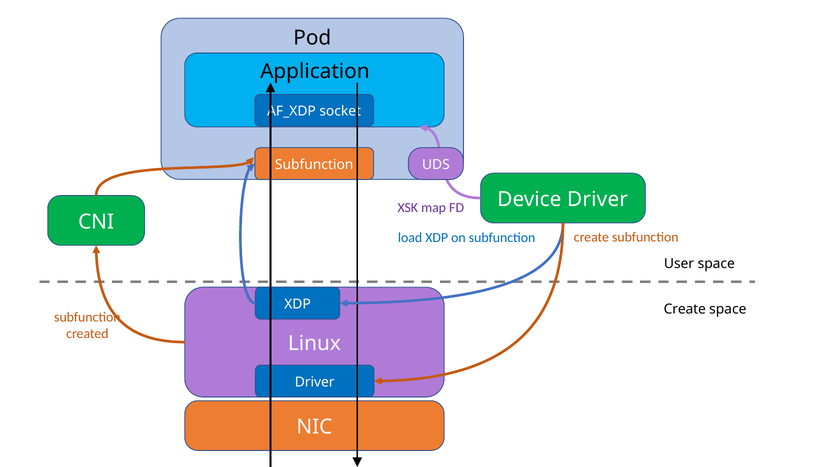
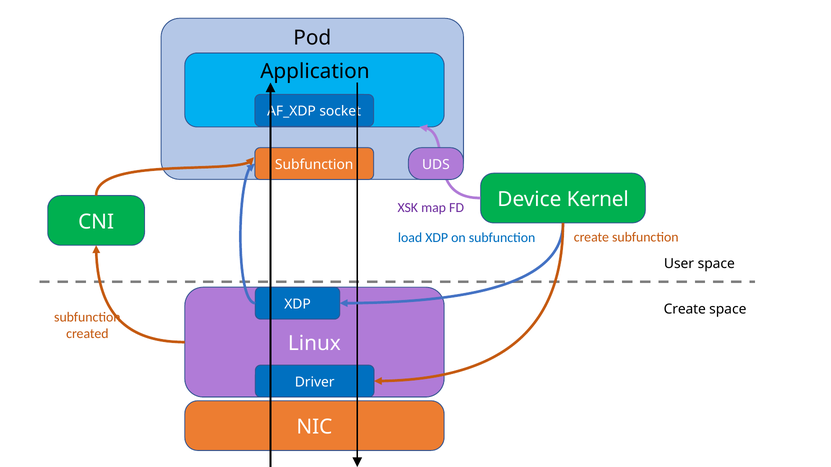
Device Driver: Driver -> Kernel (598, 200)
